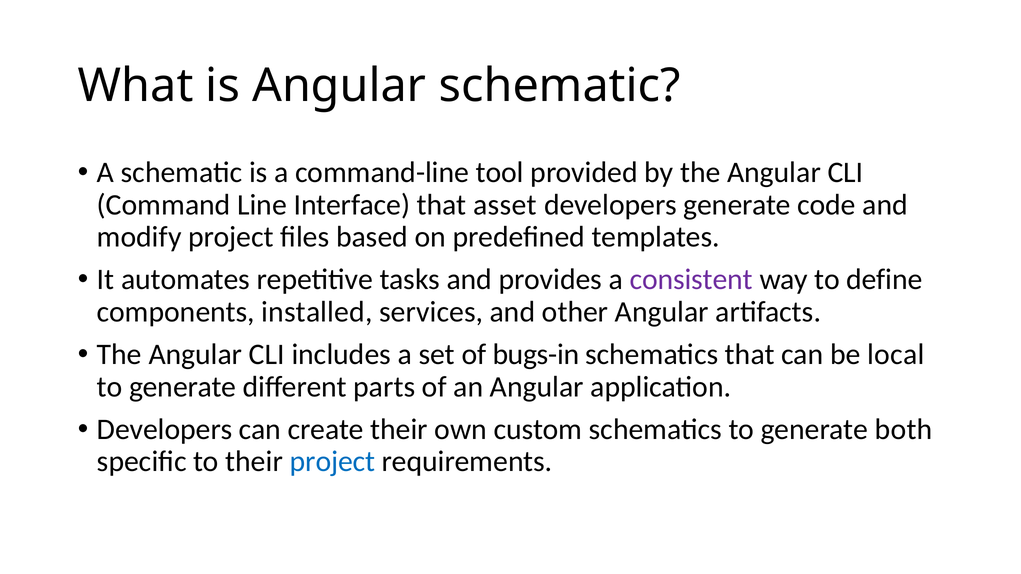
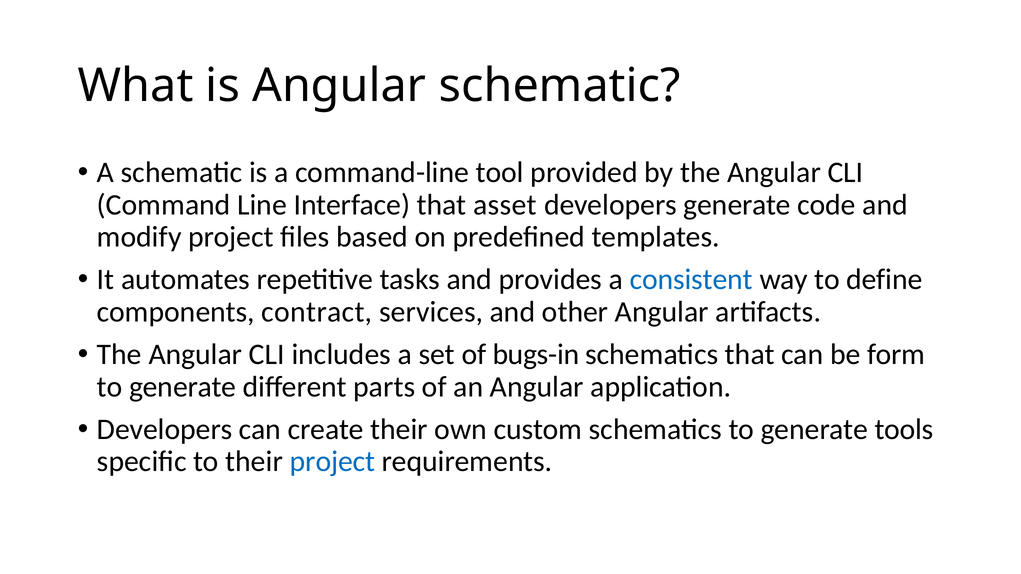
consistent colour: purple -> blue (691, 280)
installed: installed -> contract (317, 312)
local: local -> form (896, 355)
both: both -> tools (904, 430)
